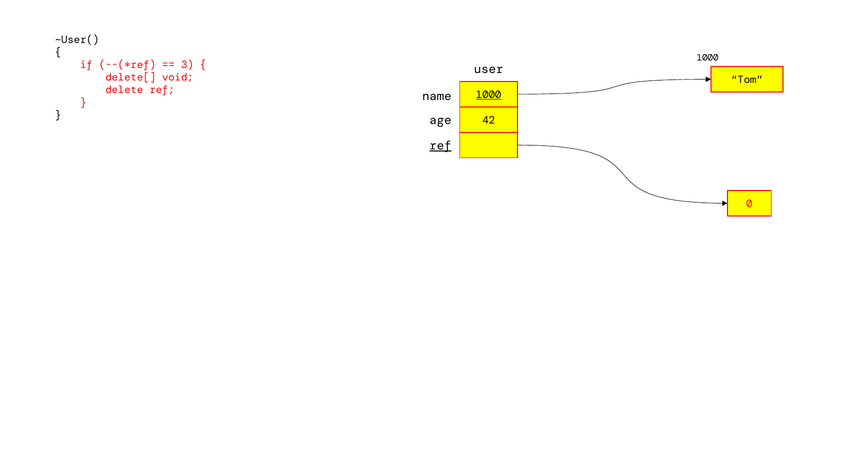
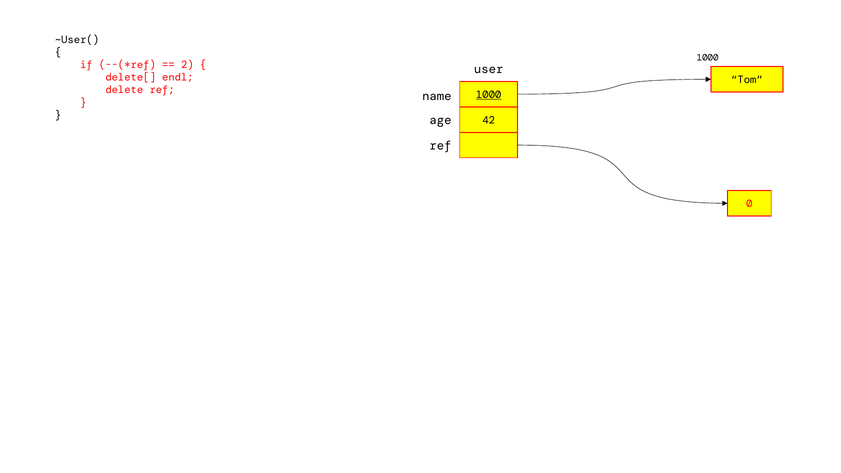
3: 3 -> 2 (187, 65)
void: void -> endl (178, 77)
ref underline: present -> none (441, 146)
